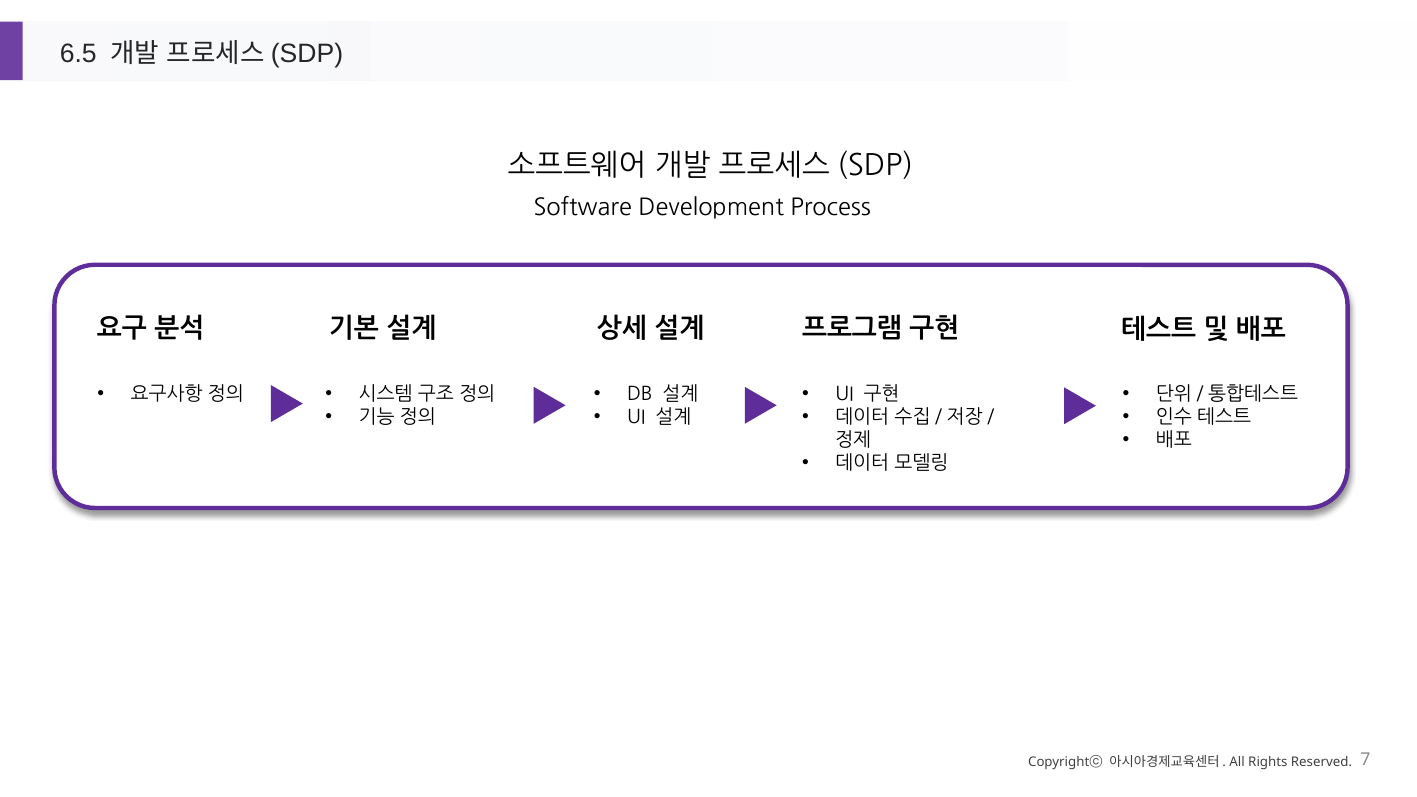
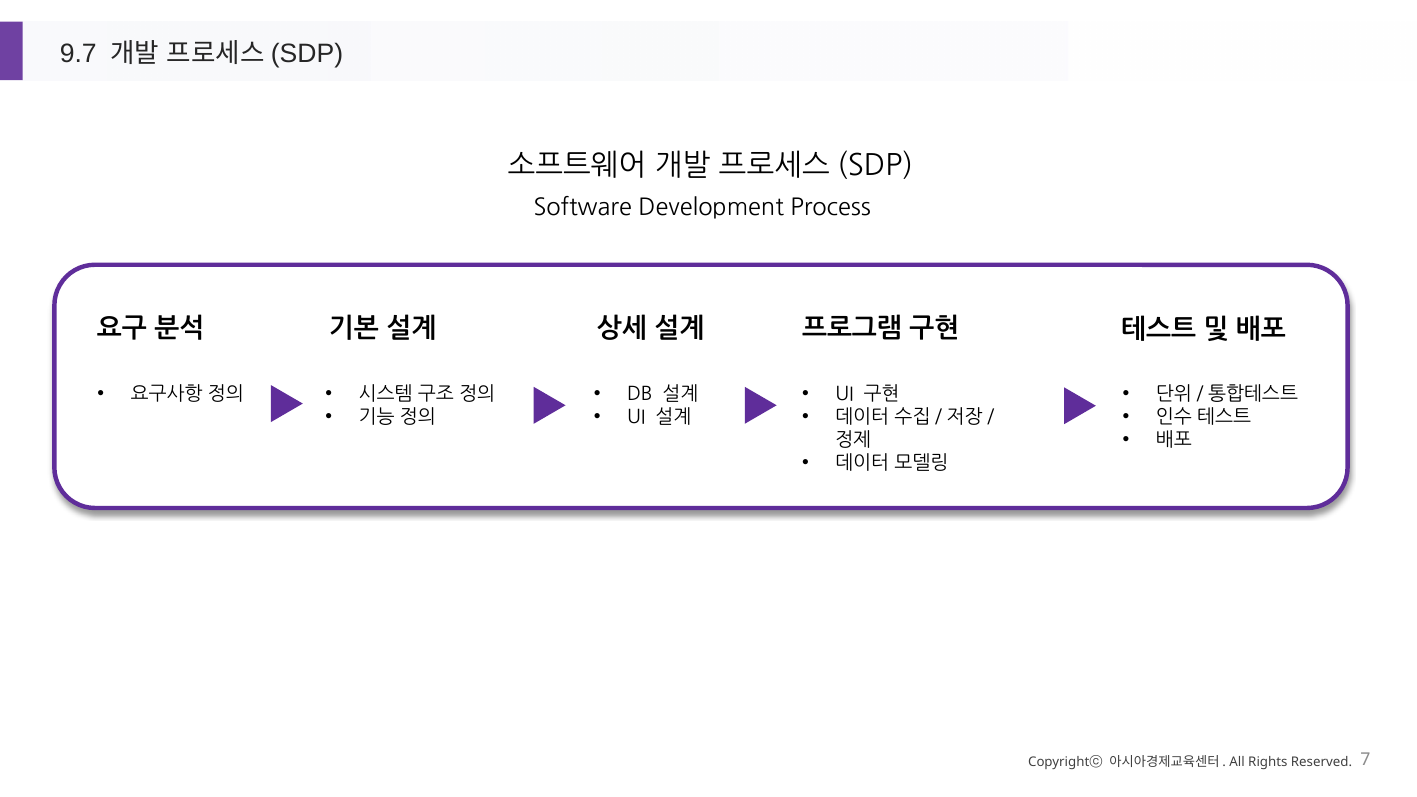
6.5: 6.5 -> 9.7 (78, 54)
